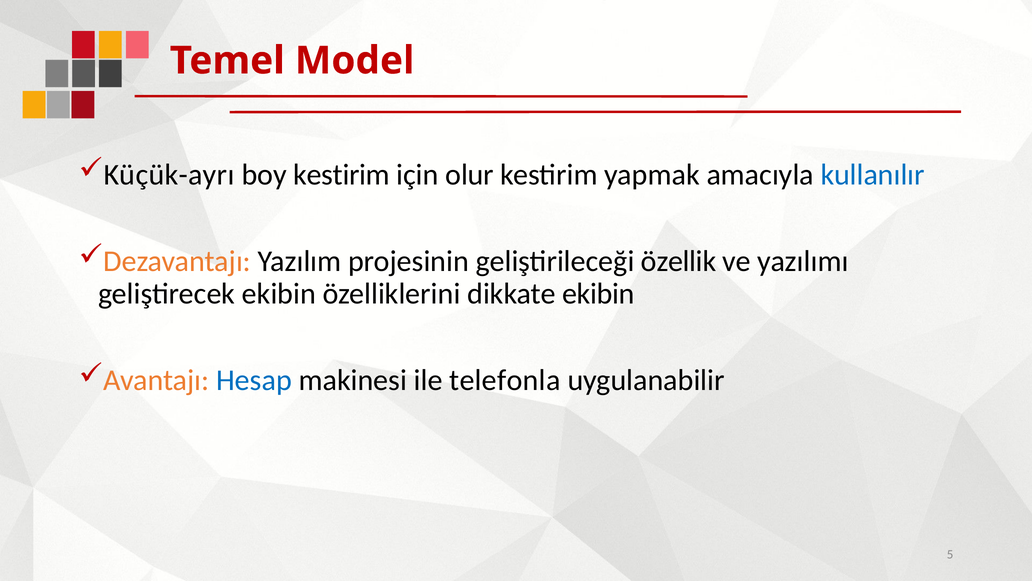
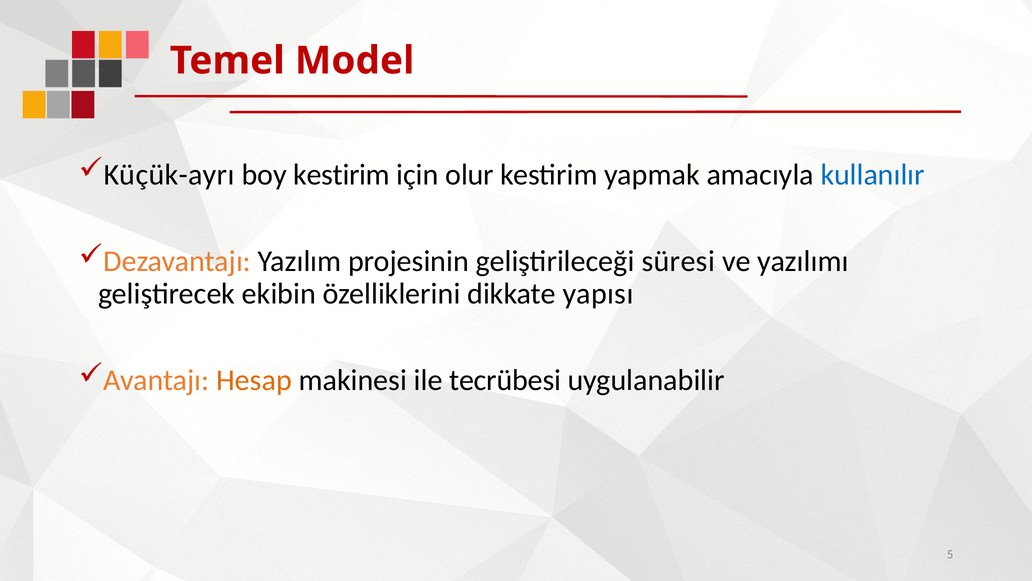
özellik: özellik -> süresi (678, 261)
dikkate ekibin: ekibin -> yapısı (598, 294)
Hesap colour: blue -> orange (254, 380)
telefonla: telefonla -> tecrübesi (505, 380)
